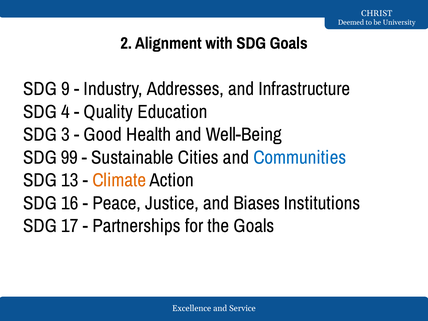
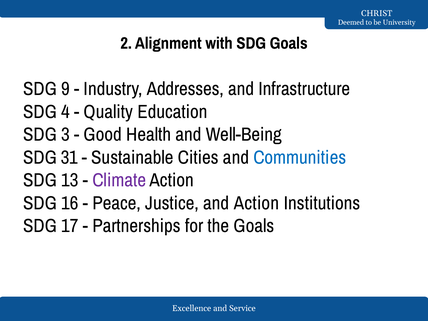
99: 99 -> 31 (69, 157)
Climate colour: orange -> purple (119, 180)
and Biases: Biases -> Action (257, 203)
